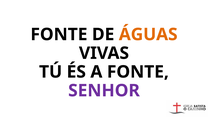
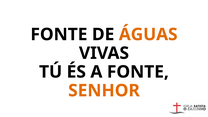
SENHOR colour: purple -> orange (104, 91)
